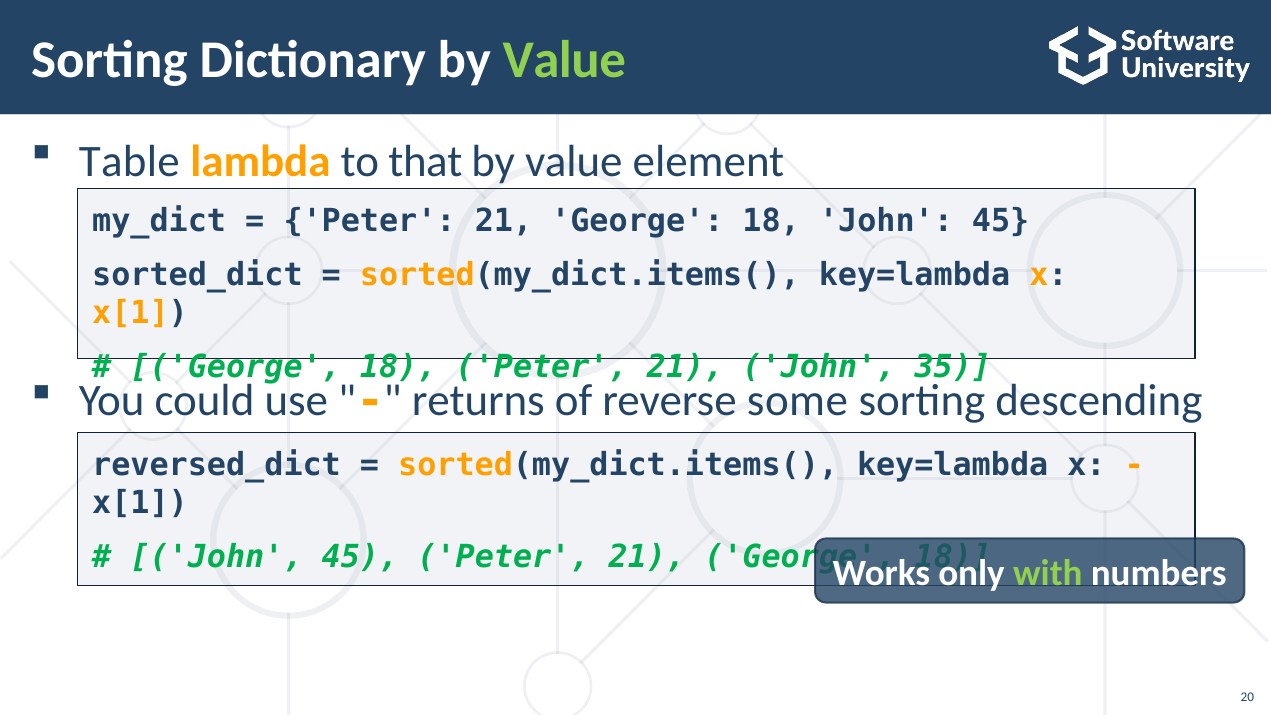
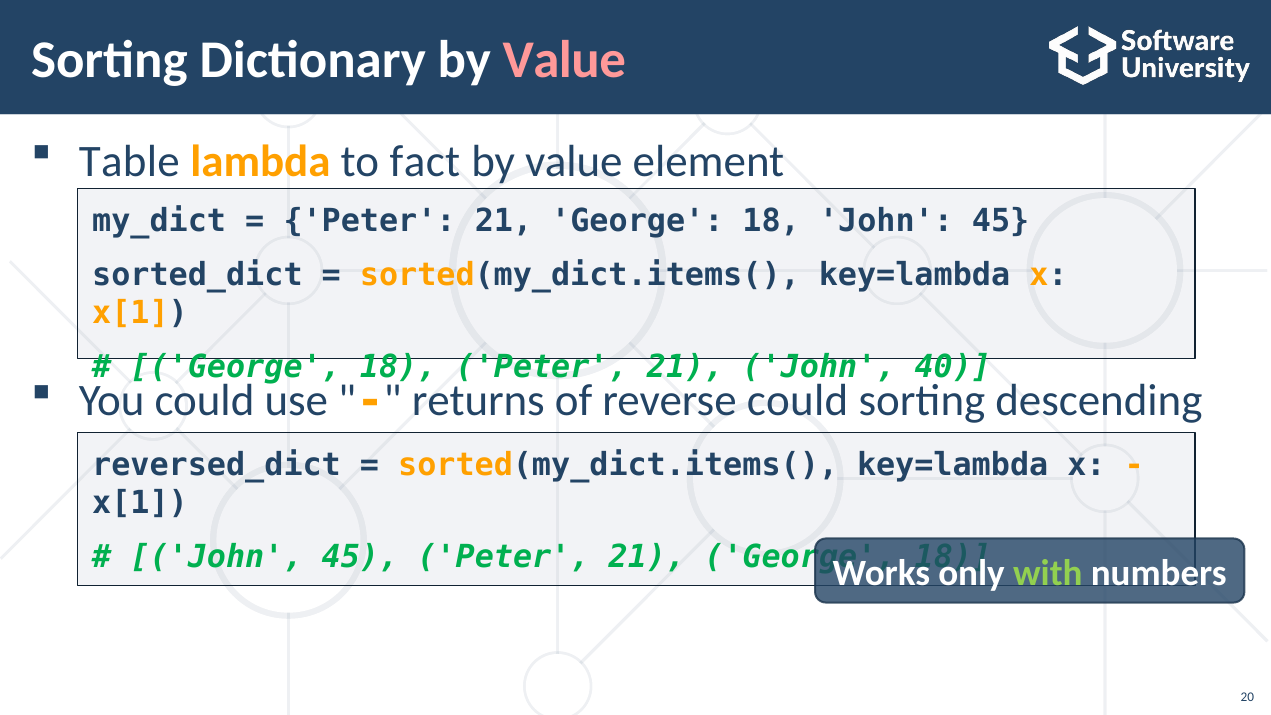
Value colour: light green -> pink (564, 60)
that: that -> fact (425, 161)
35: 35 -> 40 (953, 367)
reverse some: some -> could (798, 401)
